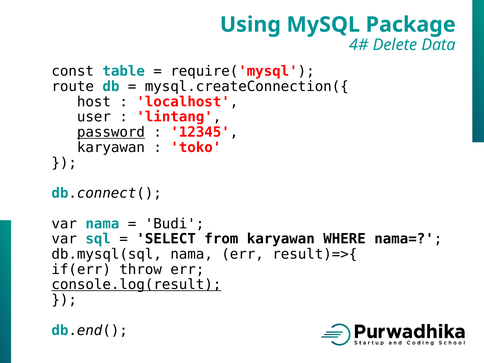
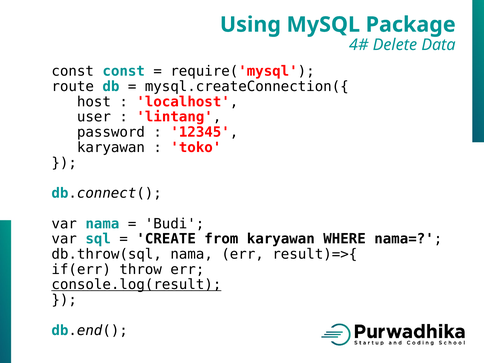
const table: table -> const (124, 71)
password underline: present -> none (111, 132)
SELECT: SELECT -> CREATE (166, 239)
db.mysql(sql: db.mysql(sql -> db.throw(sql (107, 254)
